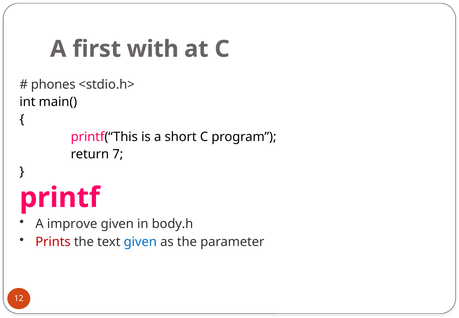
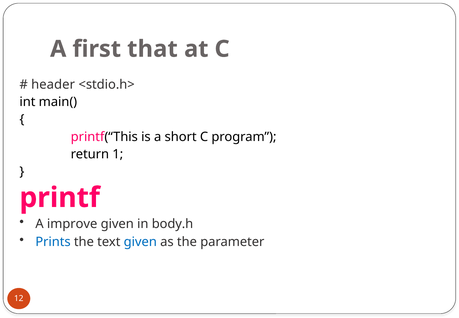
with: with -> that (152, 49)
phones: phones -> header (53, 84)
7: 7 -> 1 (118, 154)
Prints colour: red -> blue (53, 242)
